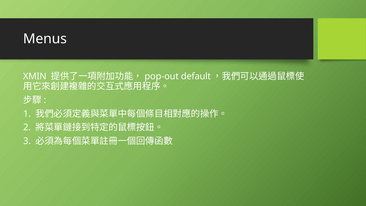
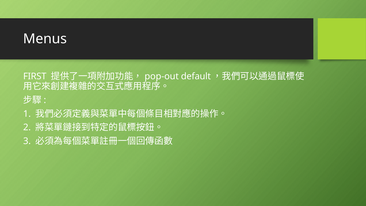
XMIN: XMIN -> FIRST (35, 76)
